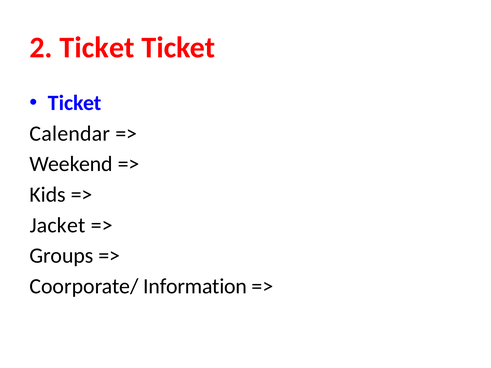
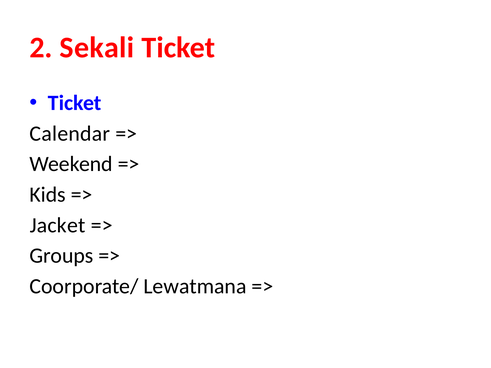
2 Ticket: Ticket -> Sekali (97, 48)
Information: Information -> Lewatmana (195, 287)
